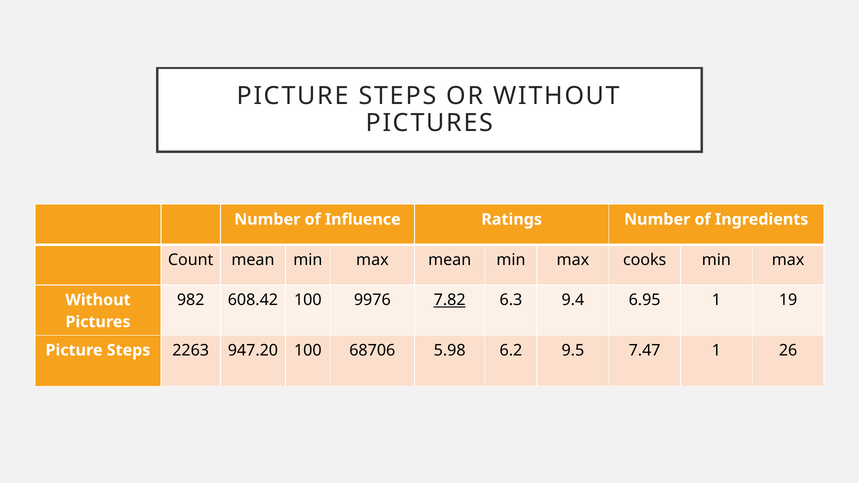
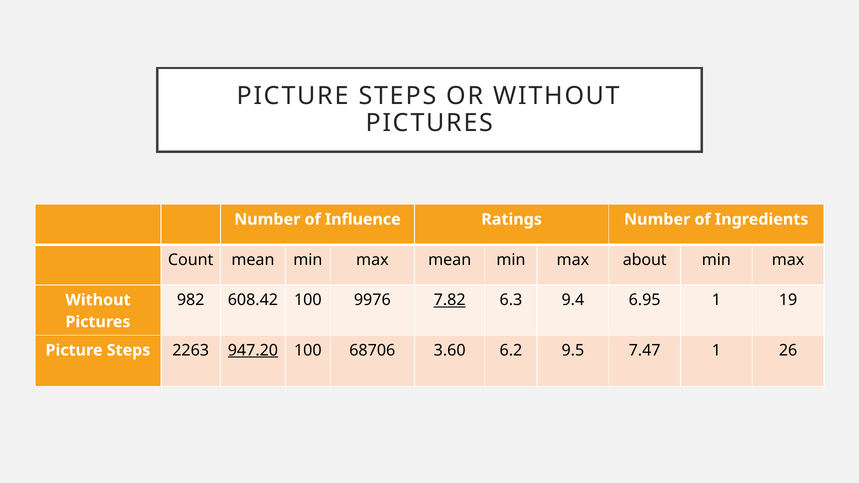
cooks: cooks -> about (645, 260)
947.20 underline: none -> present (253, 350)
5.98: 5.98 -> 3.60 (450, 350)
